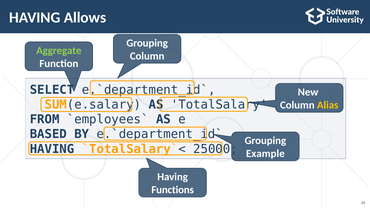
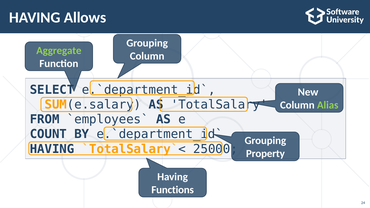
Alias colour: yellow -> light green (328, 105)
BASED: BASED -> COUNT (48, 134)
Example: Example -> Property (265, 154)
